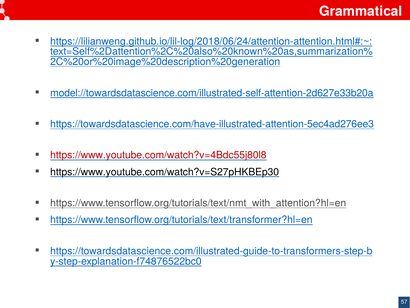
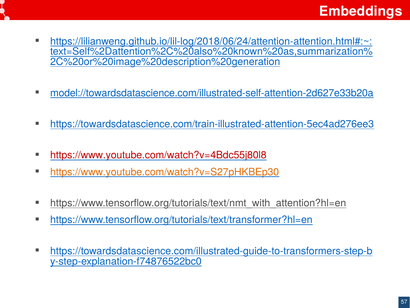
Grammatical: Grammatical -> Embeddings (361, 11)
https://towardsdatascience.com/have-illustrated-attention-5ec4ad276ee3: https://towardsdatascience.com/have-illustrated-attention-5ec4ad276ee3 -> https://towardsdatascience.com/train-illustrated-attention-5ec4ad276ee3 (212, 124)
https://www.youtube.com/watch?v=S27pHKBEp30 colour: black -> orange (165, 172)
